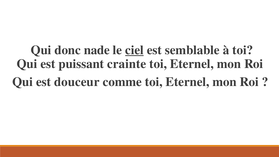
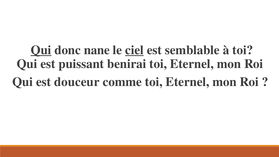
Qui underline: none -> present (41, 50)
nade: nade -> nane (97, 50)
crainte: crainte -> benirai (127, 64)
